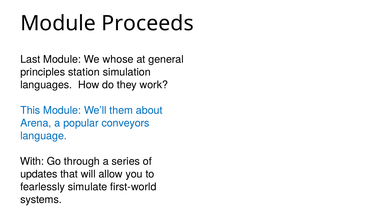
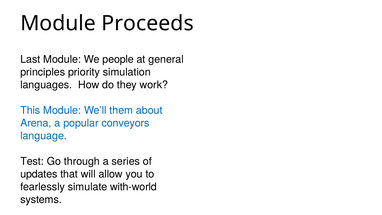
whose: whose -> people (118, 59)
station: station -> priority (84, 72)
With: With -> Test (32, 161)
first-world: first-world -> with-world (133, 187)
